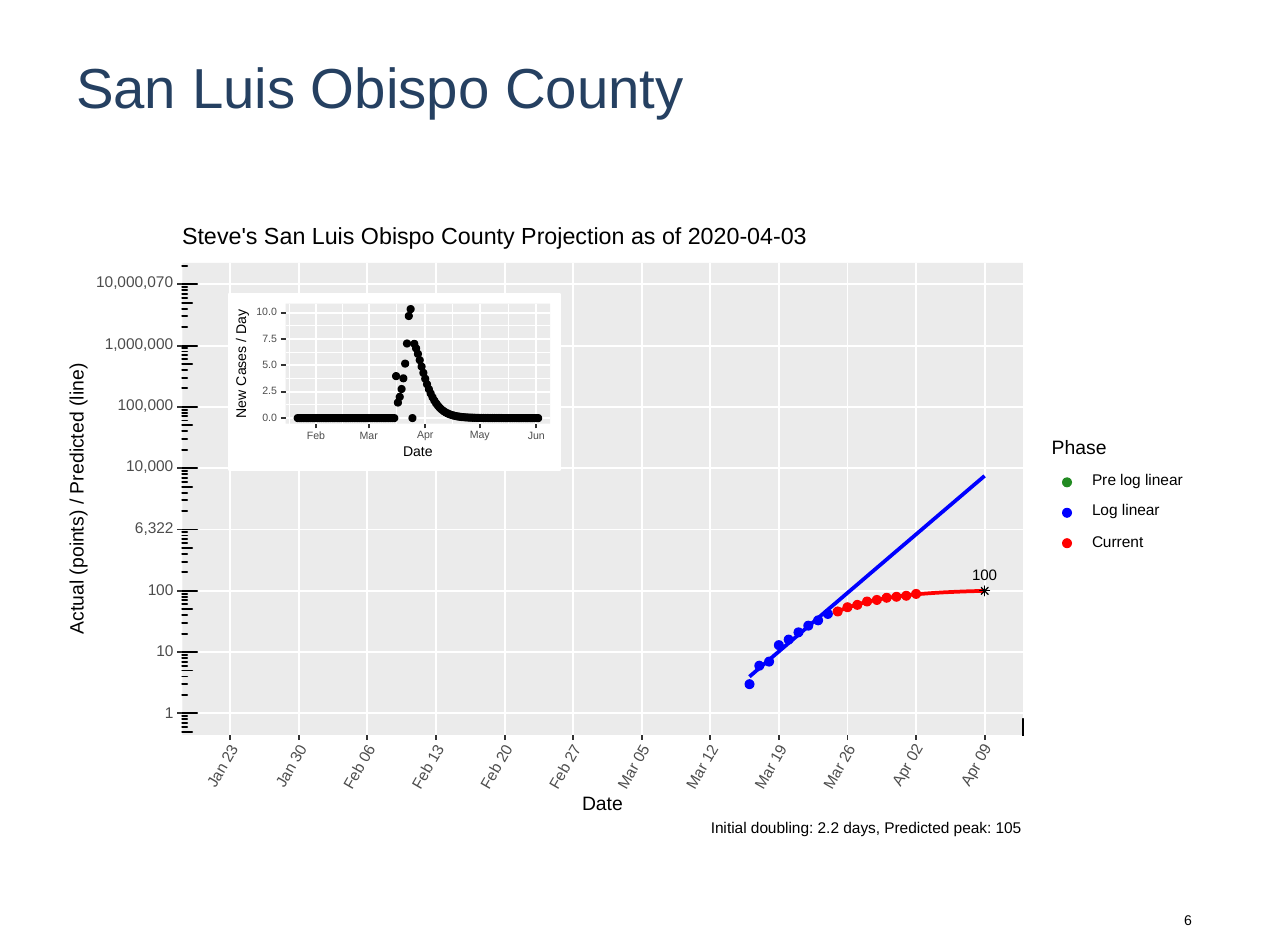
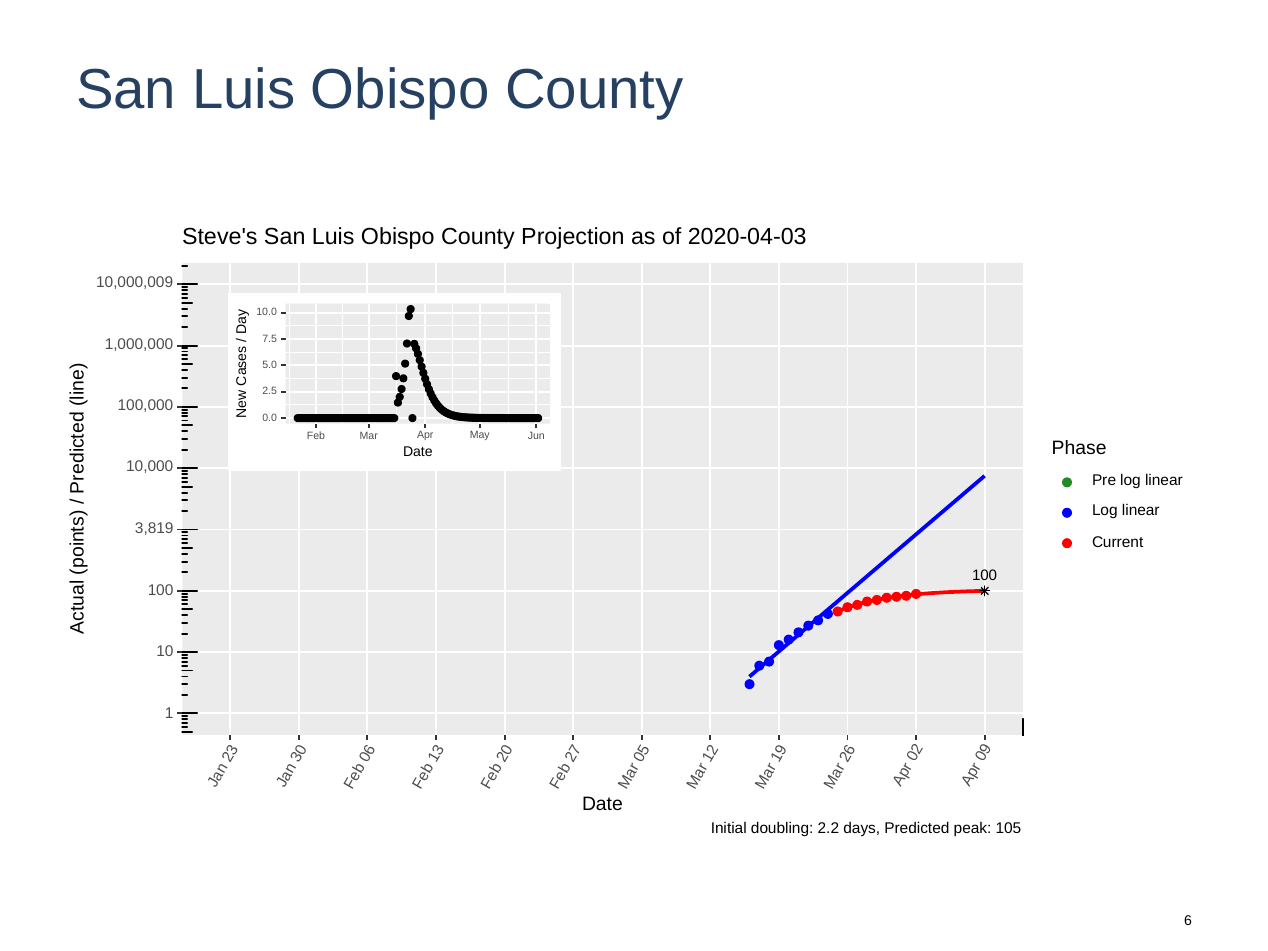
10,000,070: 10,000,070 -> 10,000,009 (135, 283)
6,322: 6,322 -> 3,819 (154, 528)
